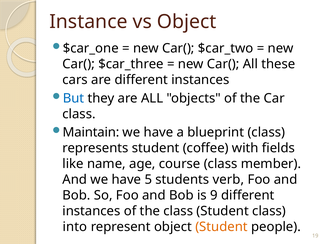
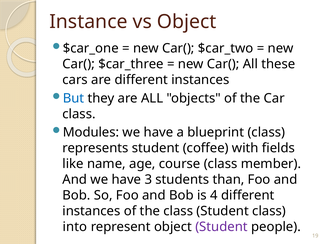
Maintain: Maintain -> Modules (91, 133)
5: 5 -> 3 (148, 180)
verb: verb -> than (228, 180)
9: 9 -> 4 (214, 196)
Student colour: orange -> purple (221, 227)
